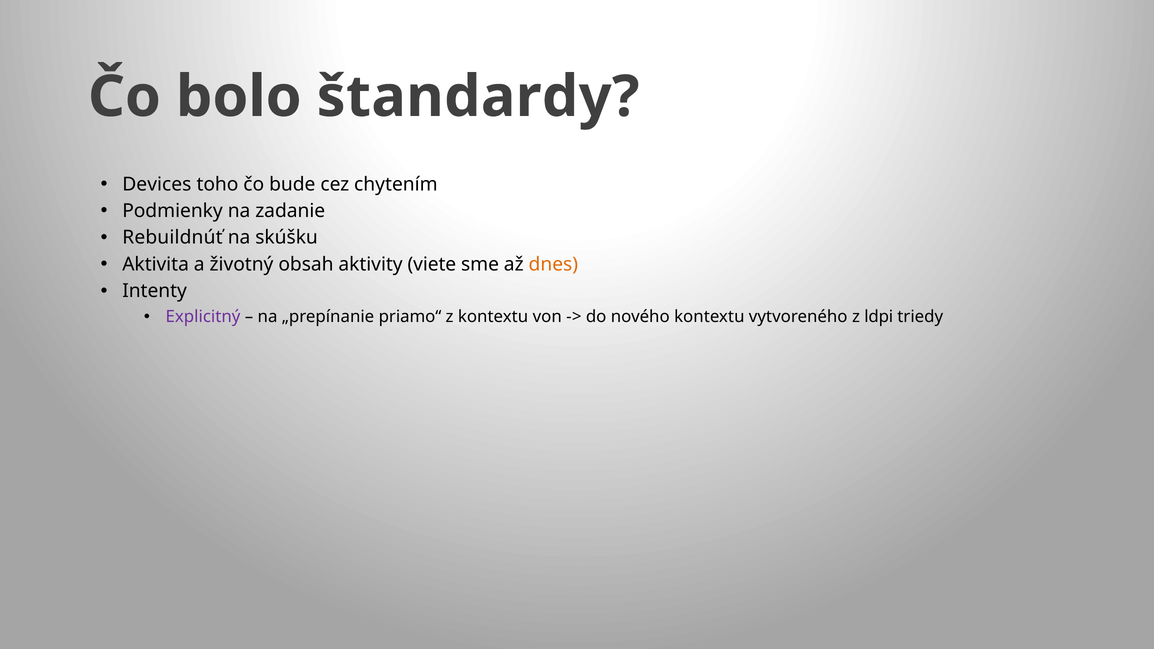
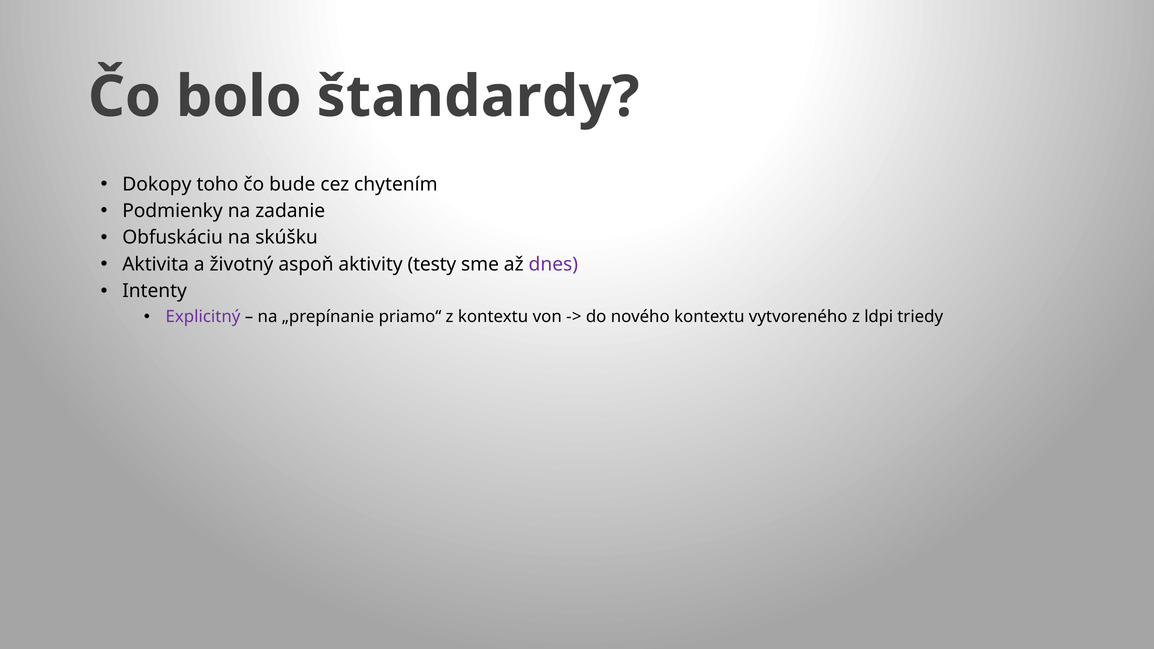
Devices: Devices -> Dokopy (157, 184)
Rebuildnúť: Rebuildnúť -> Obfuskáciu (173, 238)
obsah: obsah -> aspoň (306, 264)
viete: viete -> testy (432, 264)
dnes colour: orange -> purple (553, 264)
